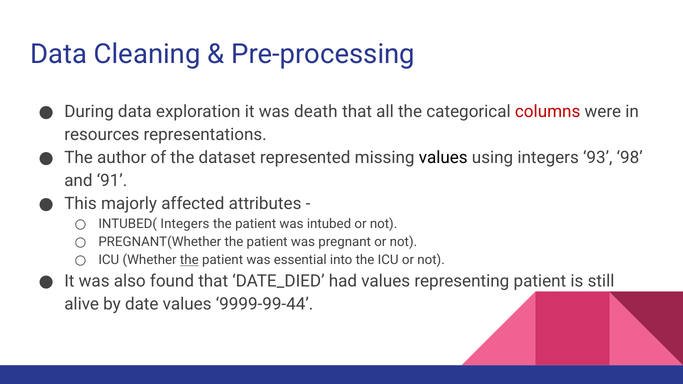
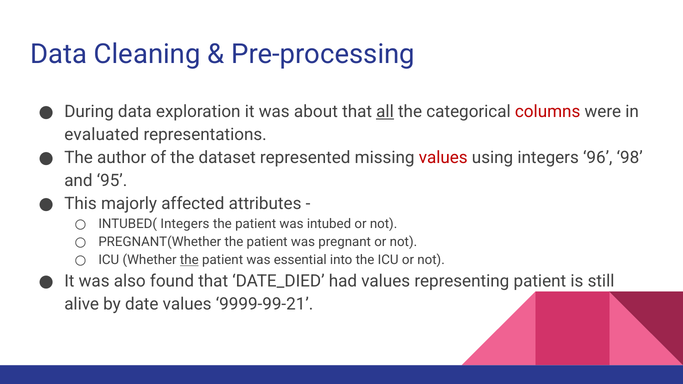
death: death -> about (316, 112)
all underline: none -> present (385, 112)
resources: resources -> evaluated (102, 135)
values colour: black -> red (443, 158)
93: 93 -> 96 (598, 158)
91: 91 -> 95 (112, 181)
9999-99-44: 9999-99-44 -> 9999-99-21 (265, 304)
